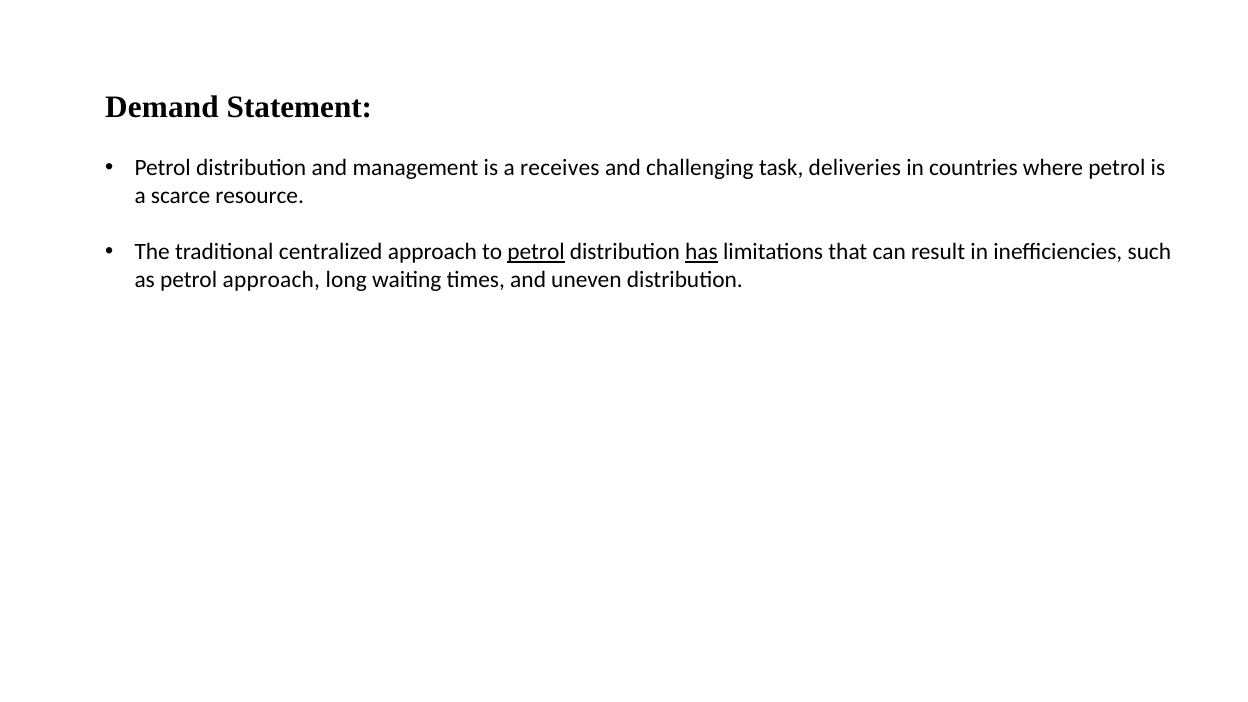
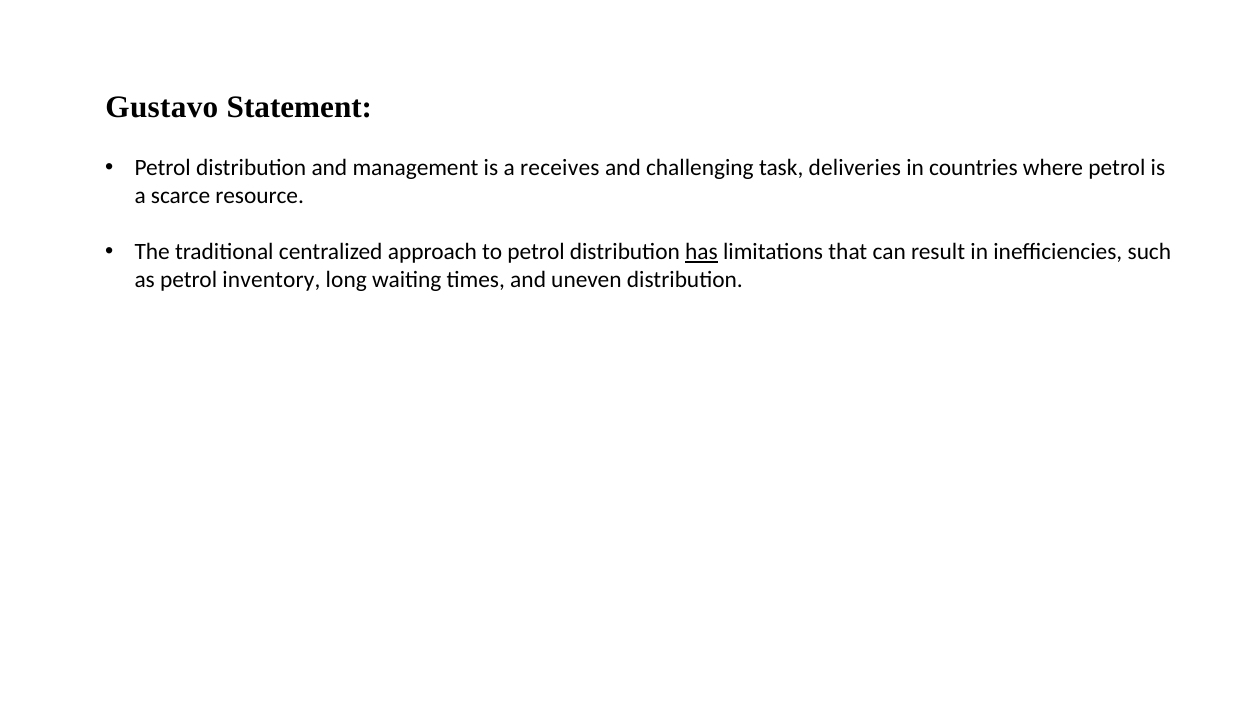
Demand: Demand -> Gustavo (162, 108)
petrol underline: present -> none (536, 252)
petrol approach: approach -> inventory (271, 280)
